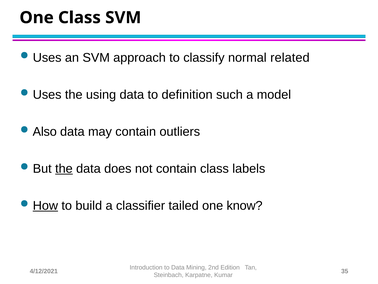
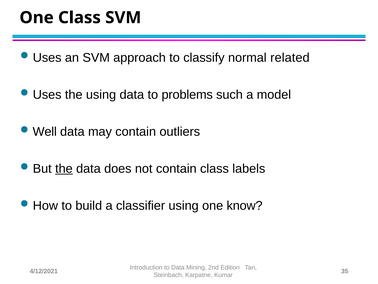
definition: definition -> problems (187, 94)
Also: Also -> Well (45, 131)
How underline: present -> none (45, 205)
classifier tailed: tailed -> using (184, 205)
